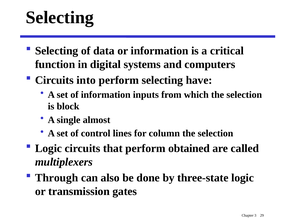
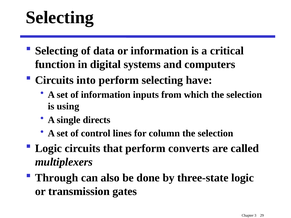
block: block -> using (68, 106)
almost: almost -> directs (97, 120)
obtained: obtained -> converts (189, 149)
